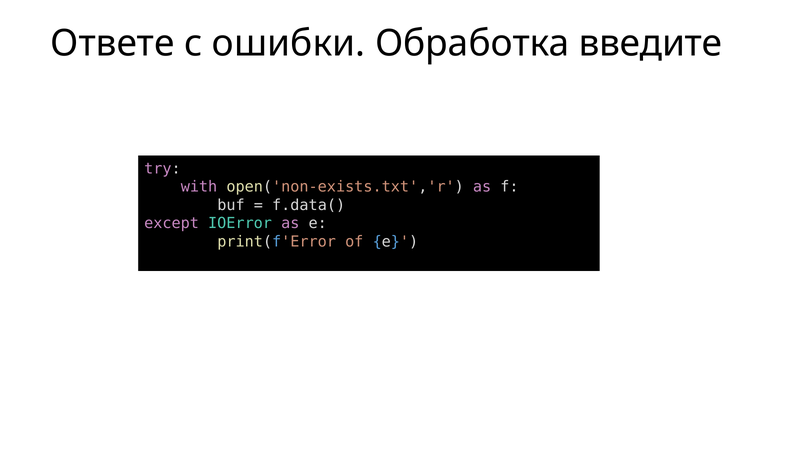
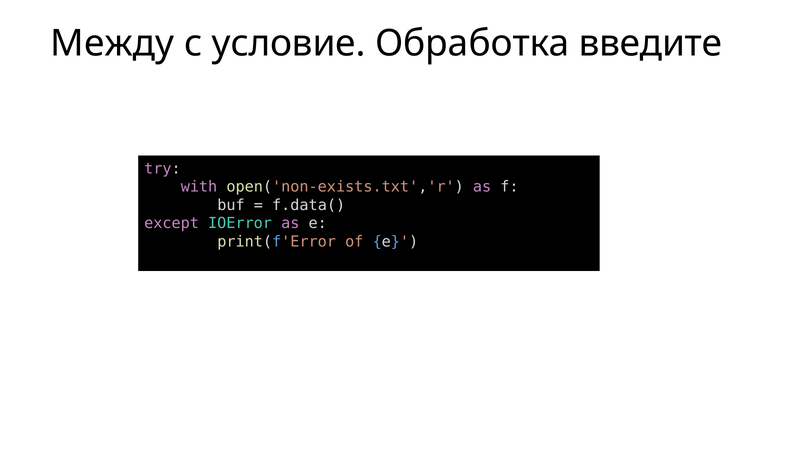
Ответе: Ответе -> Между (112, 44)
ошибки: ошибки -> условие (289, 44)
